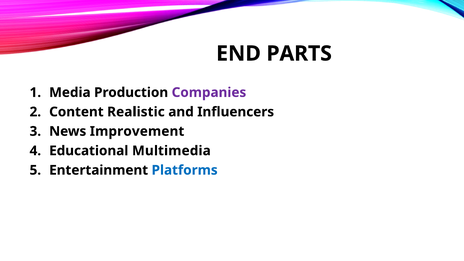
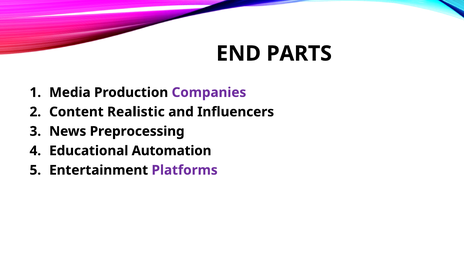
Improvement: Improvement -> Preprocessing (137, 131)
Multimedia: Multimedia -> Automation (172, 151)
Platforms colour: blue -> purple (185, 170)
